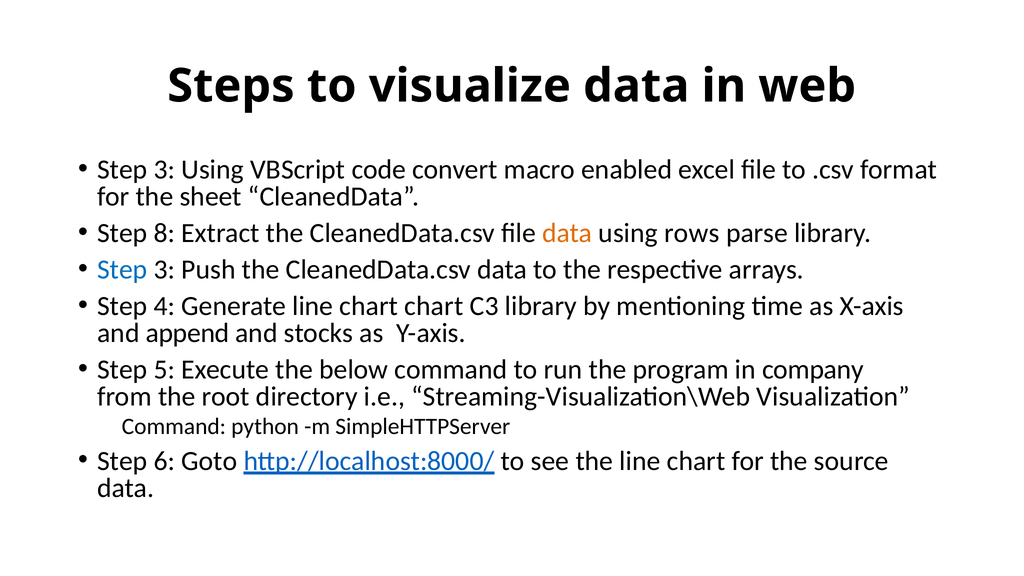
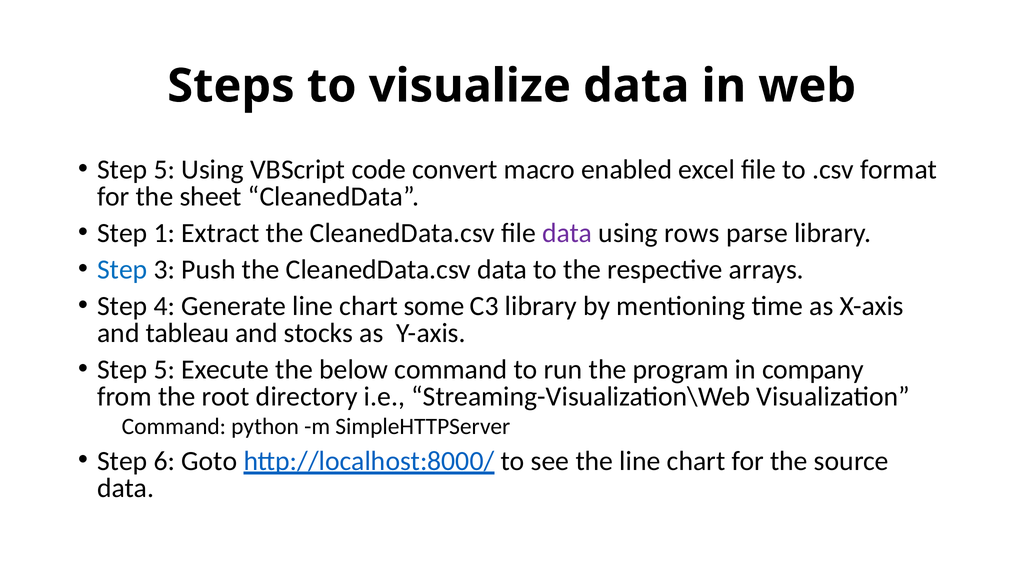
3: 3 -> 5 (164, 170)
8: 8 -> 1 (164, 233)
data colour: orange -> purple (567, 233)
chart chart: chart -> some (434, 306)
append: append -> tableau (188, 333)
